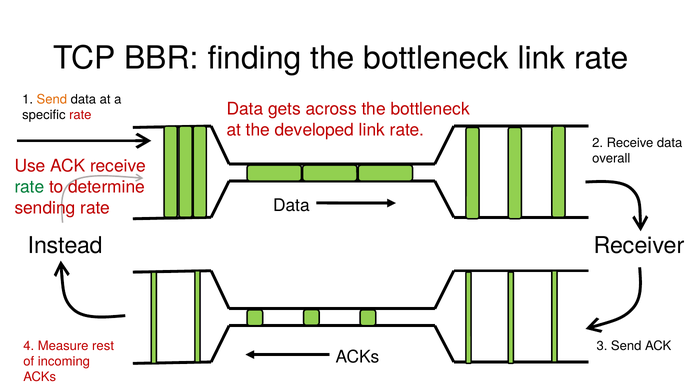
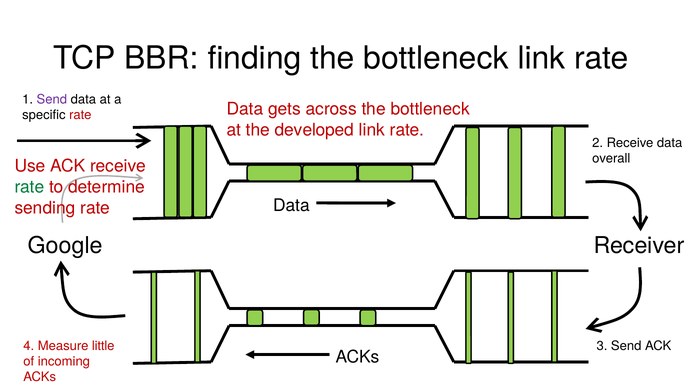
Send colour: orange -> purple (52, 99)
Instead: Instead -> Google (65, 246)
rest: rest -> little (103, 346)
